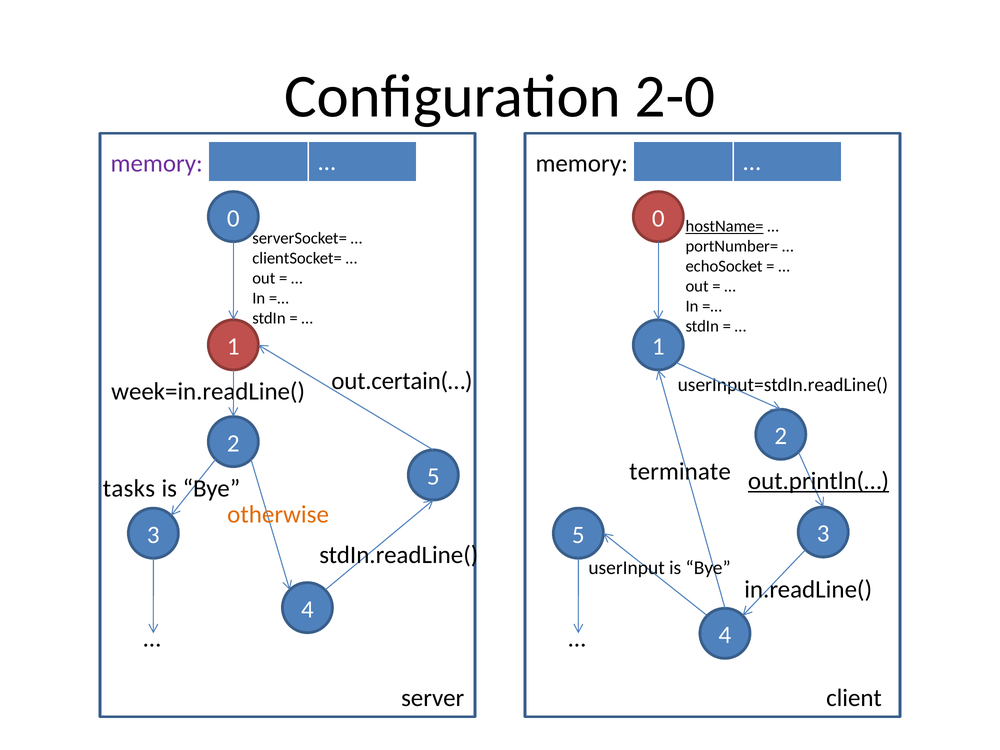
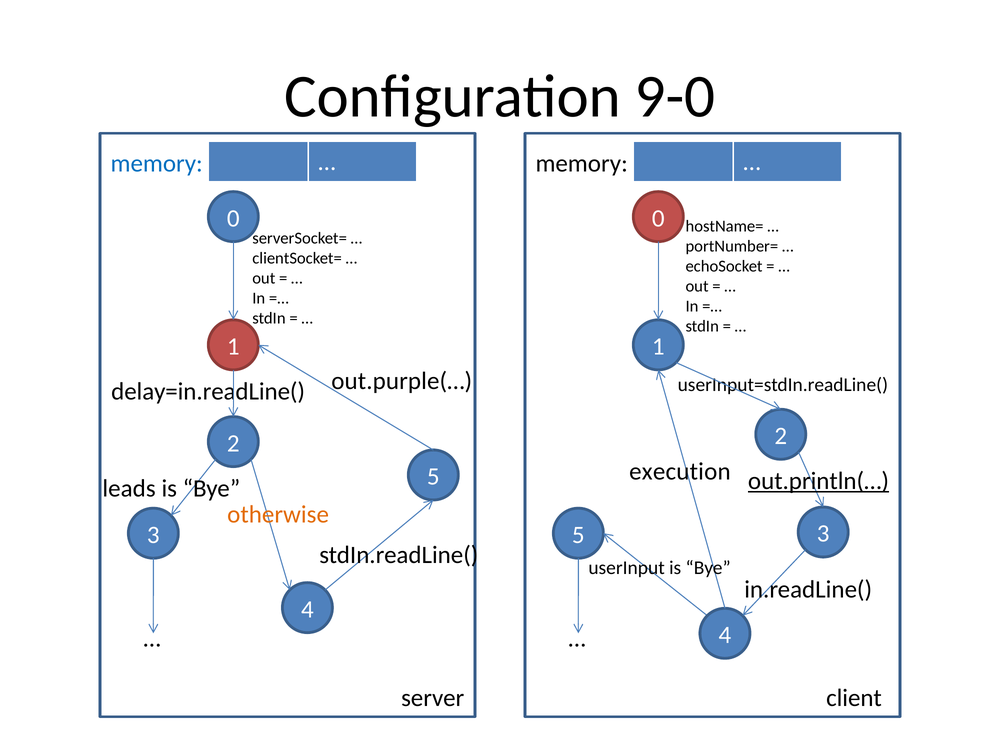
2-0: 2-0 -> 9-0 (675, 97)
memory colour: purple -> blue (157, 163)
hostName= underline: present -> none (725, 226)
out.certain(…: out.certain(… -> out.purple(… (402, 381)
week=in.readLine(: week=in.readLine( -> delay=in.readLine( (208, 392)
terminate: terminate -> execution (680, 472)
tasks: tasks -> leads (129, 488)
